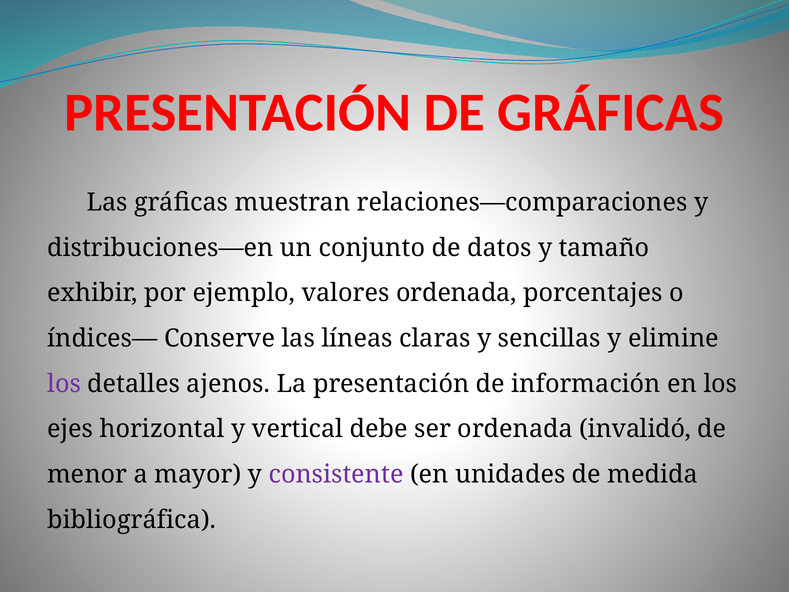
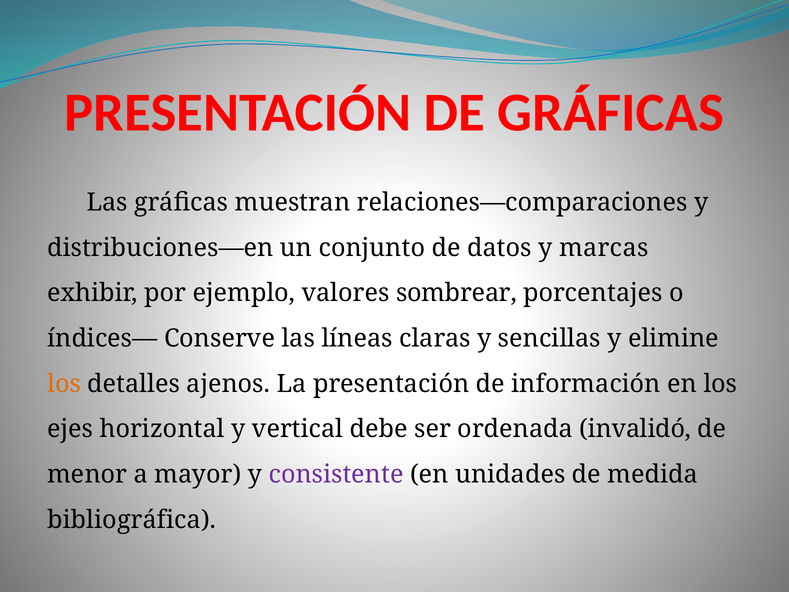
tamaño: tamaño -> marcas (604, 248)
valores ordenada: ordenada -> sombrear (456, 293)
los colour: purple -> orange (64, 384)
